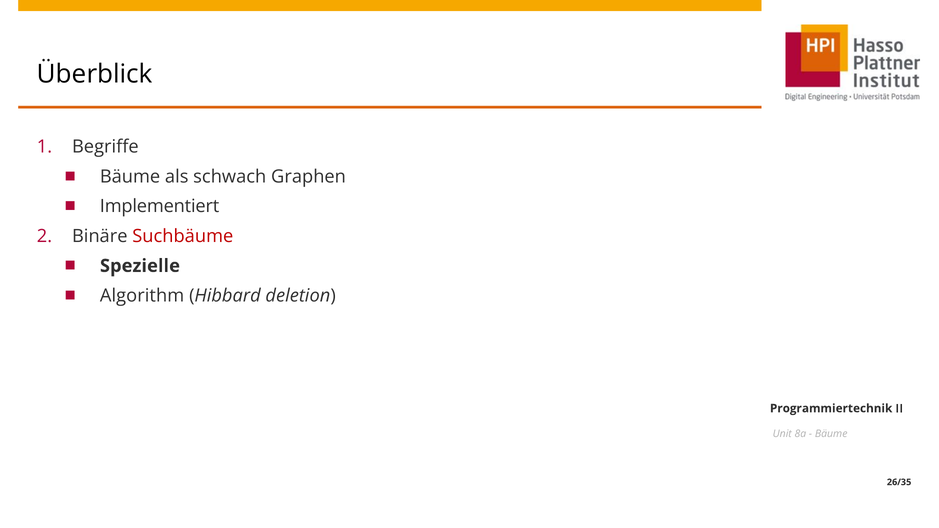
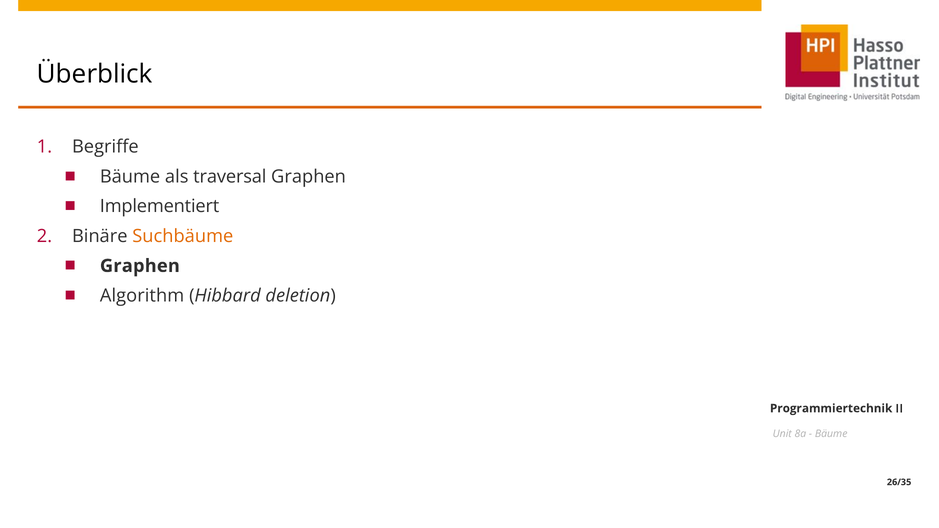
schwach: schwach -> traversal (230, 177)
Suchbäume colour: red -> orange (183, 236)
Spezielle: Spezielle -> Graphen (140, 266)
